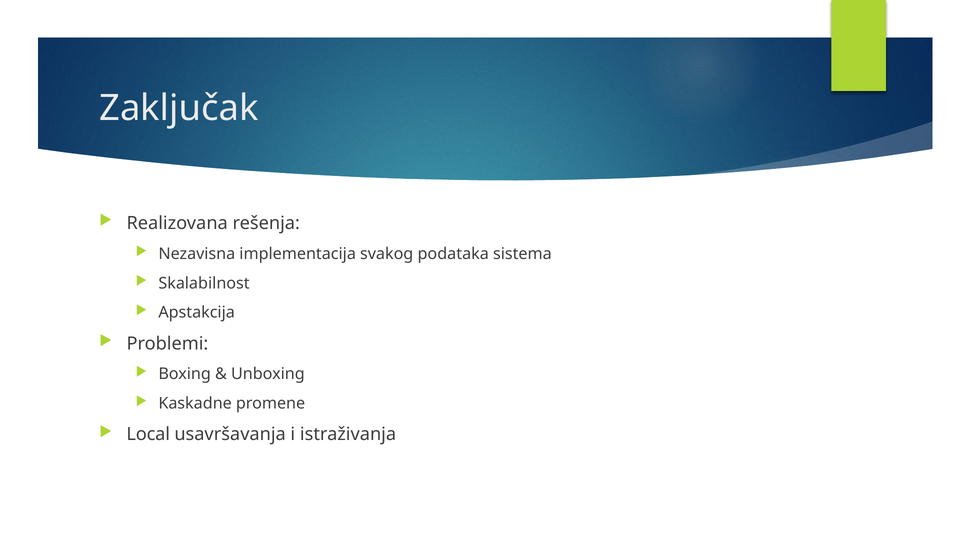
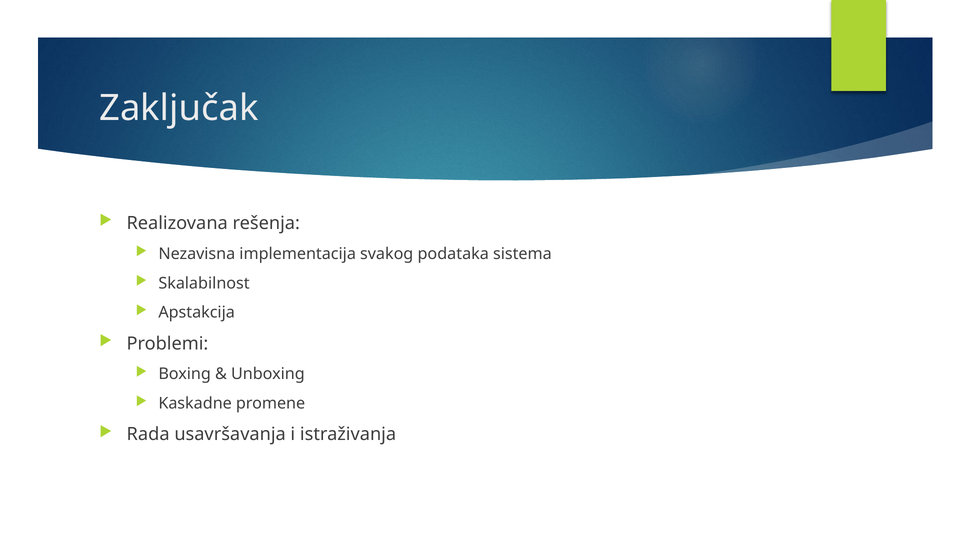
Local: Local -> Rada (148, 435)
